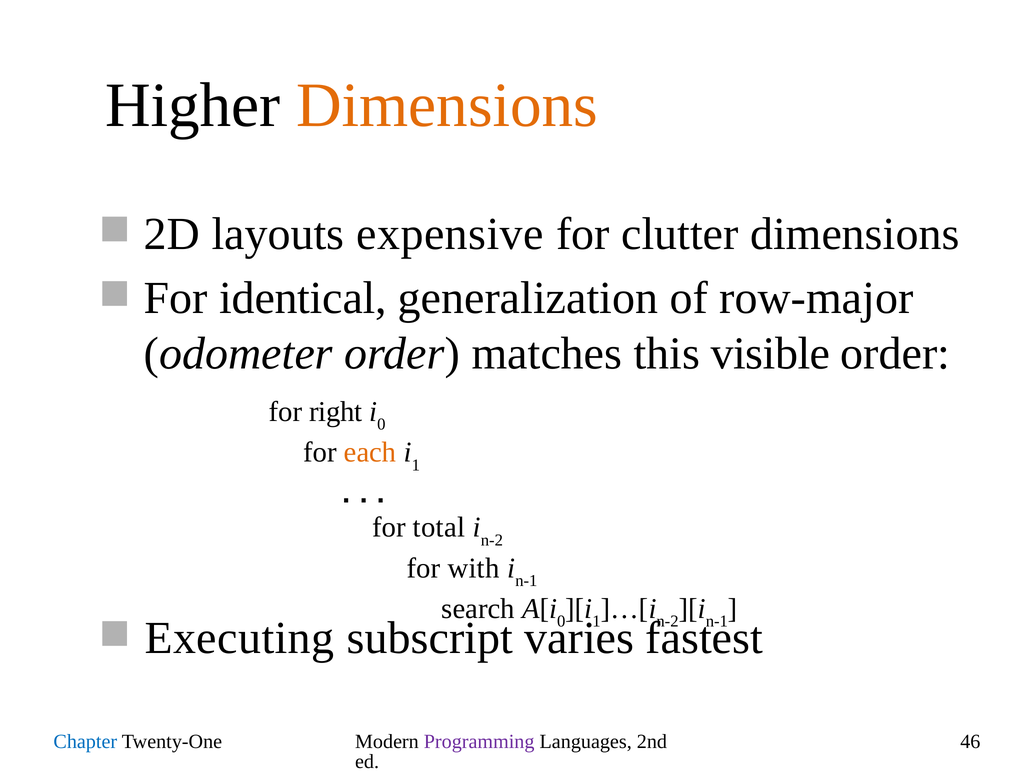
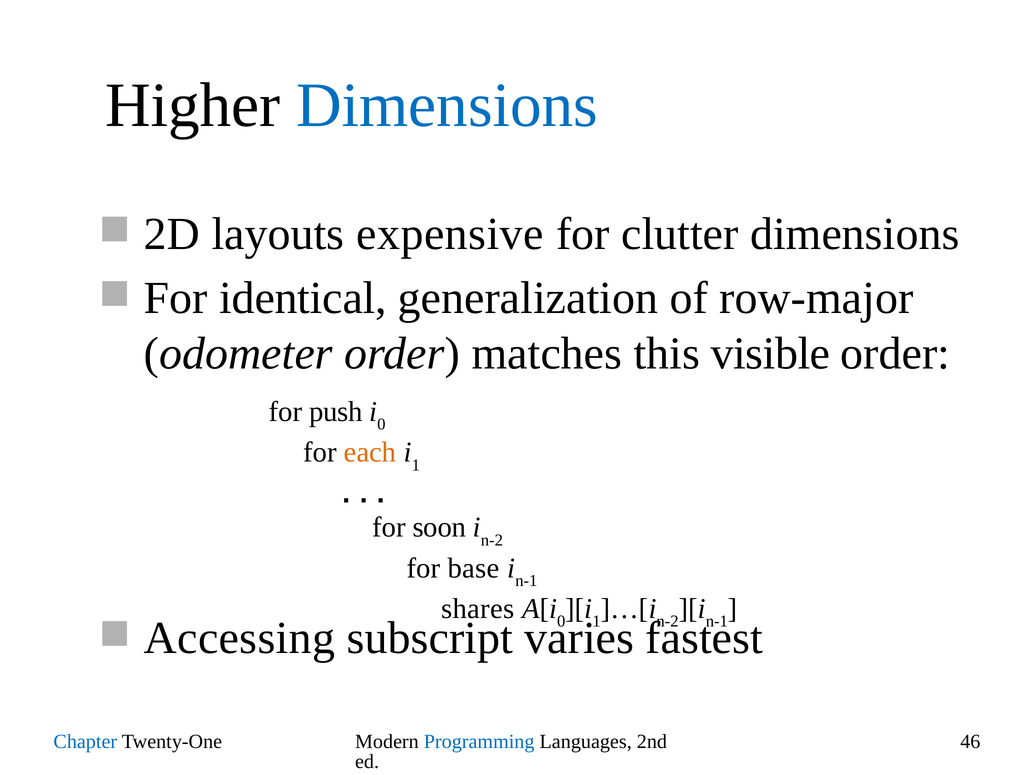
Dimensions colour: orange -> blue (447, 106)
right: right -> push (336, 412)
total: total -> soon (439, 528)
with: with -> base (473, 568)
search: search -> shares (478, 609)
Executing: Executing -> Accessing (240, 639)
Programming colour: purple -> blue (479, 742)
